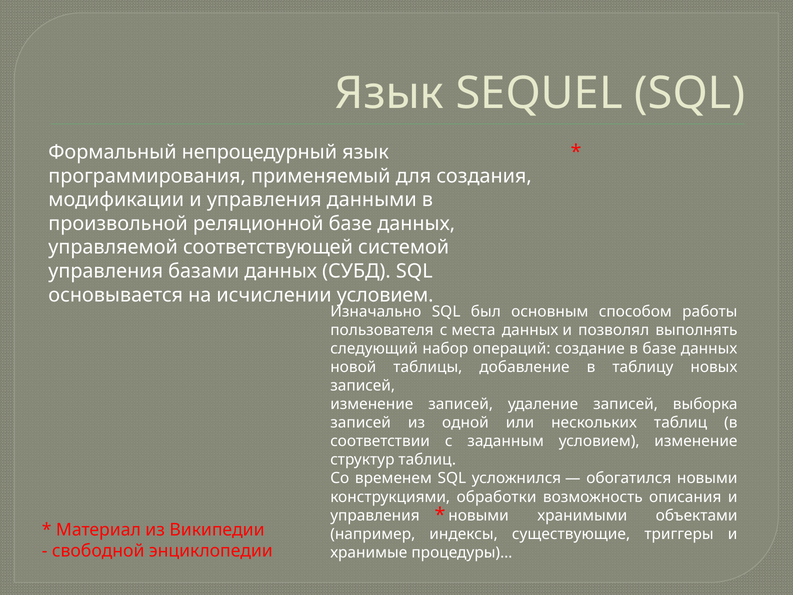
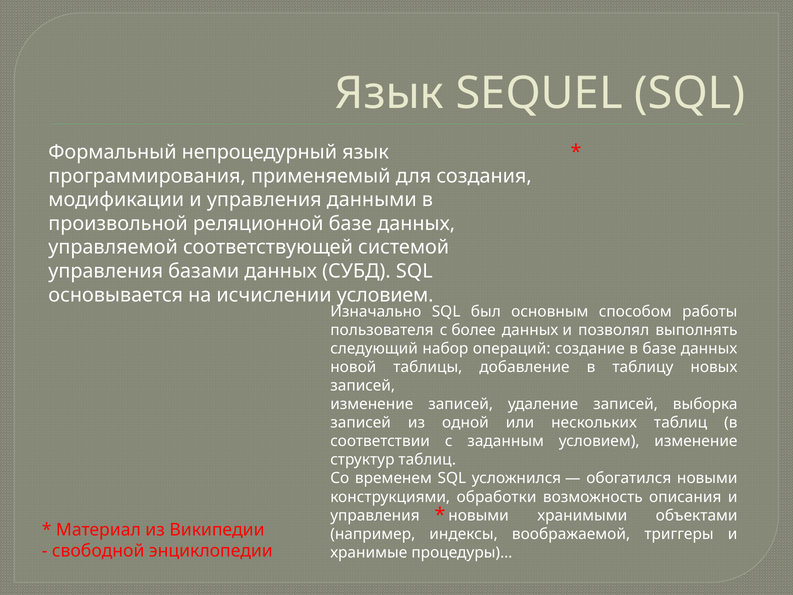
места: места -> более (474, 330)
существующие: существующие -> воображаемой (571, 534)
